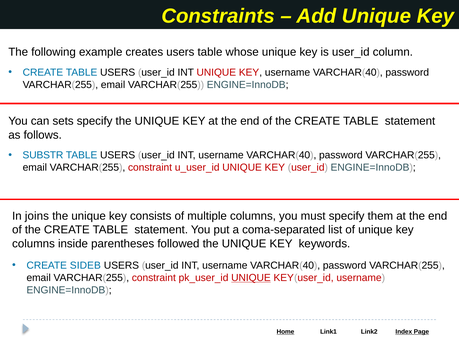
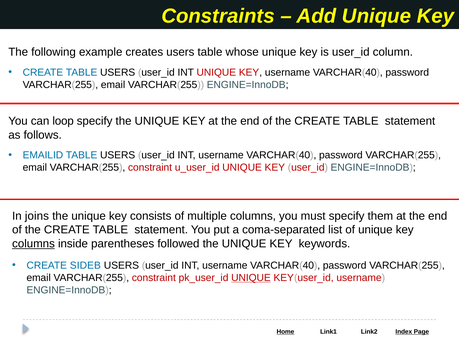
sets: sets -> loop (63, 121)
SUBSTR: SUBSTR -> EMAILID (43, 155)
columns underline: none -> present (33, 243)
